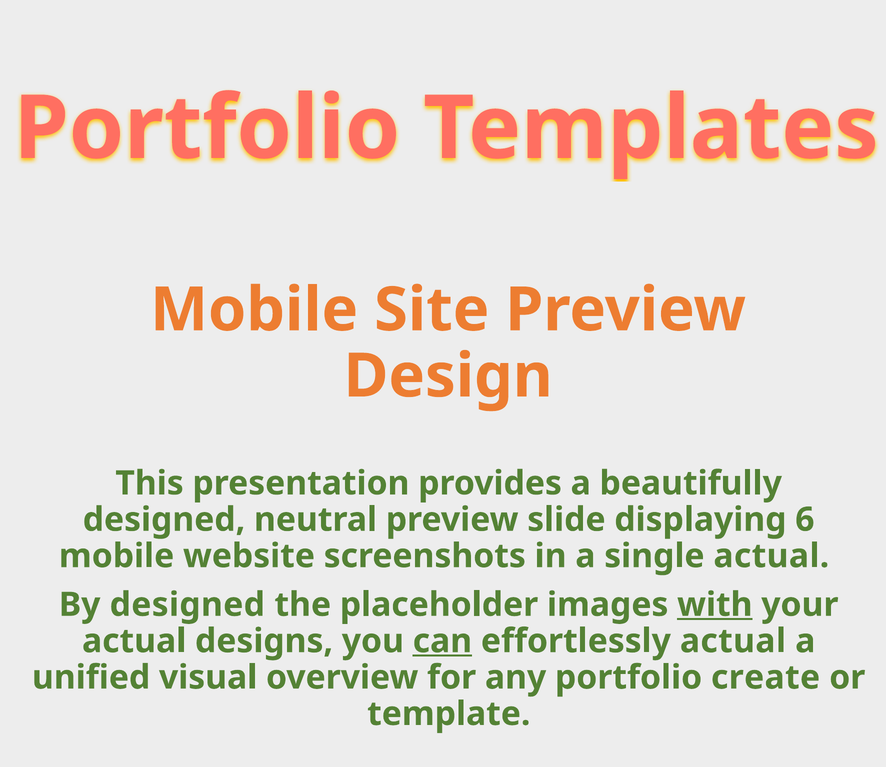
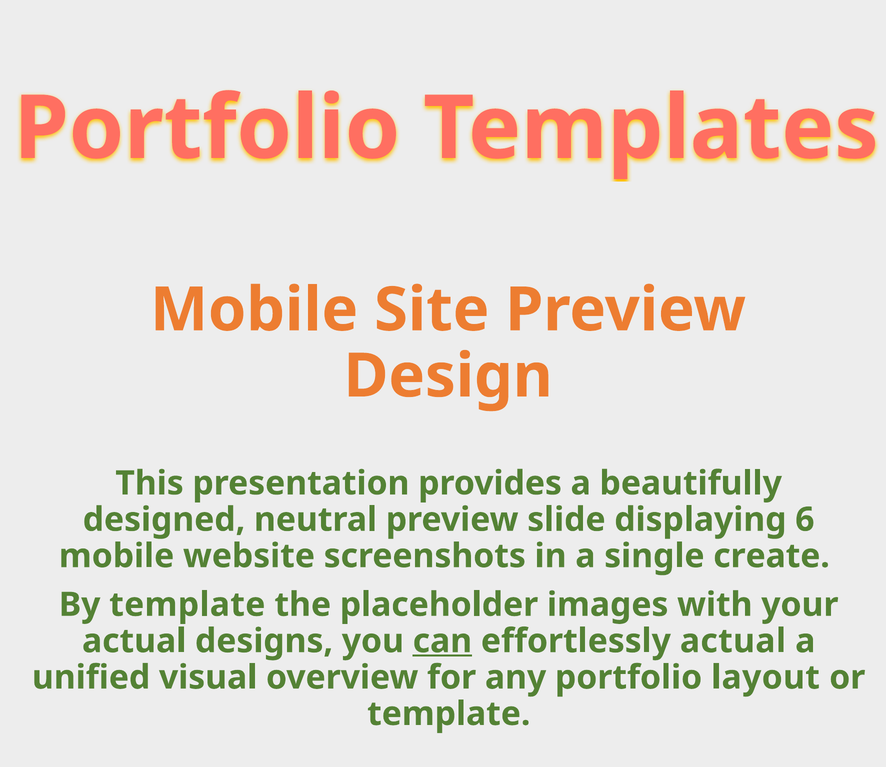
single actual: actual -> create (772, 556)
By designed: designed -> template (187, 605)
with underline: present -> none (715, 605)
create: create -> layout (766, 678)
